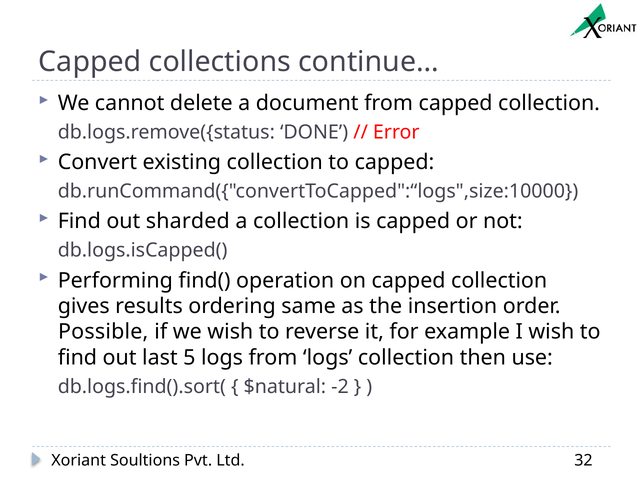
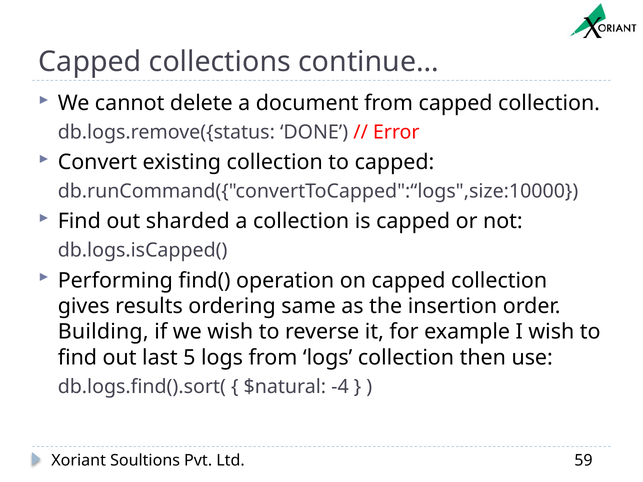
Possible: Possible -> Building (103, 332)
-2: -2 -> -4 (340, 387)
32: 32 -> 59 (583, 461)
